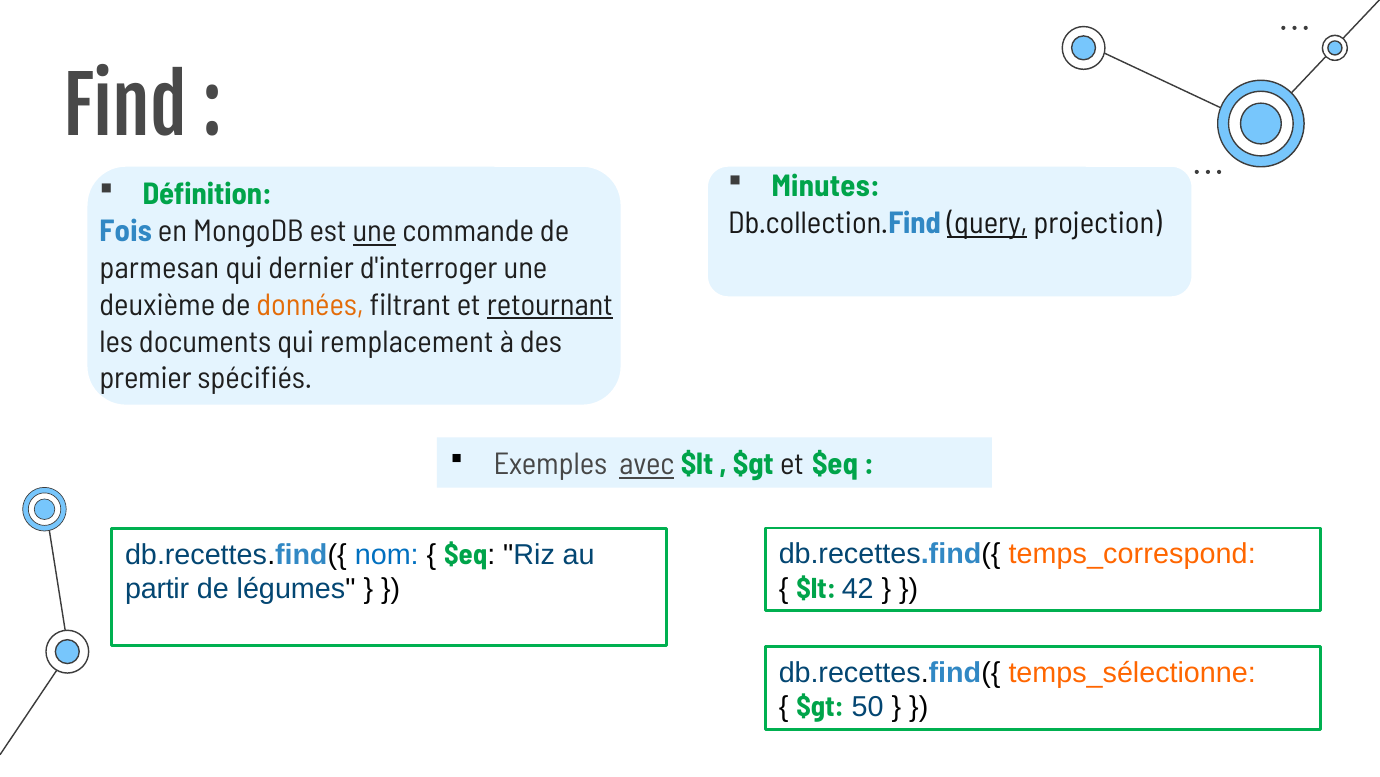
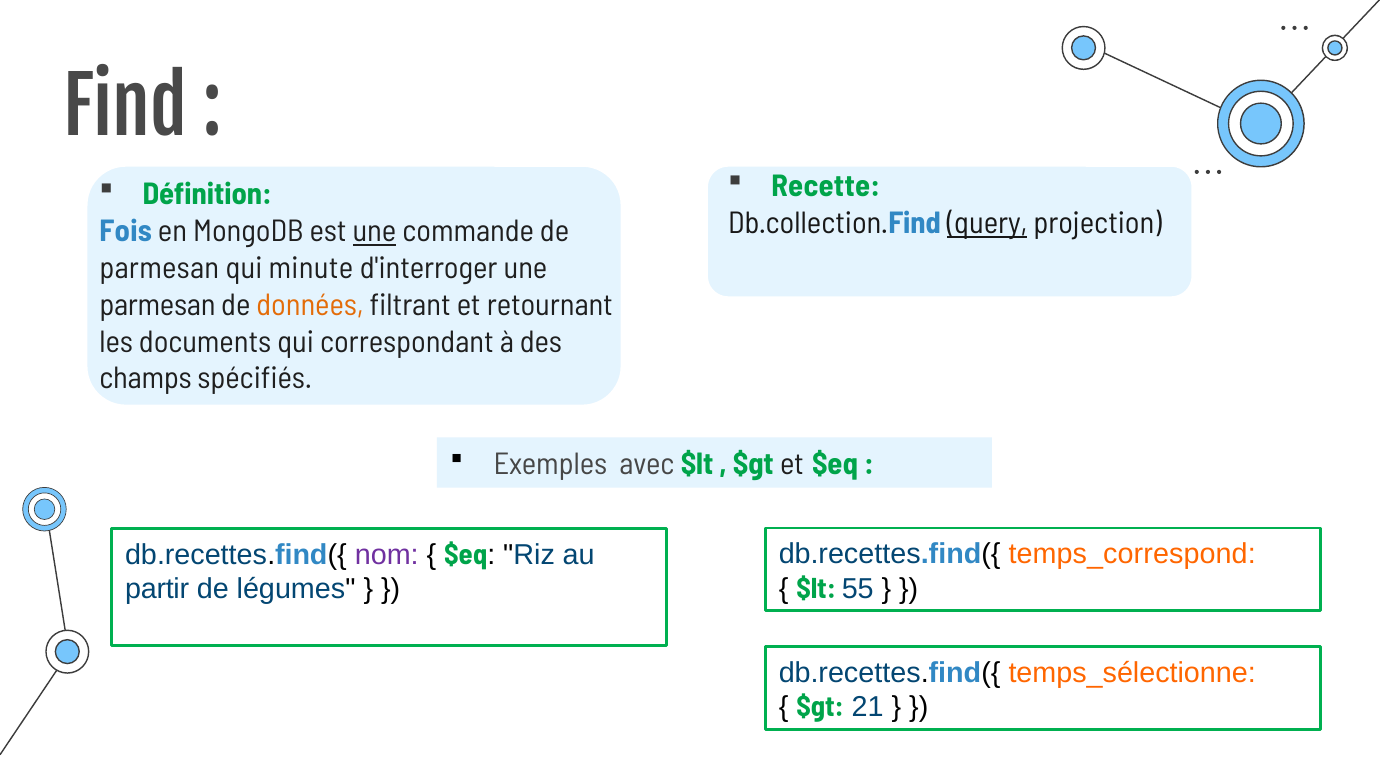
Minutes: Minutes -> Recette (826, 186)
dernier: dernier -> minute (311, 268)
deuxième: deuxième -> parmesan (157, 305)
retournant underline: present -> none (550, 305)
remplacement: remplacement -> correspondant (407, 342)
premier: premier -> champs (146, 378)
avec underline: present -> none (647, 464)
nom colour: blue -> purple (387, 554)
42: 42 -> 55 (858, 588)
50: 50 -> 21 (868, 707)
